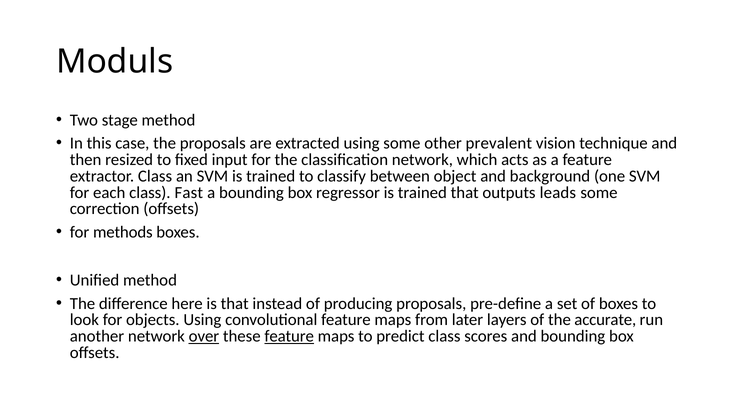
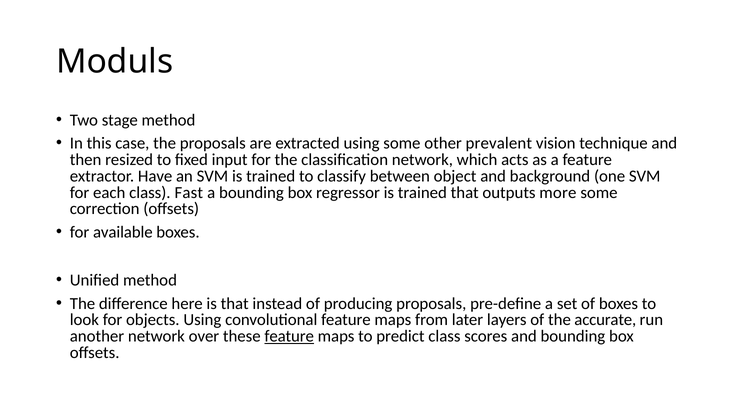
extractor Class: Class -> Have (155, 176)
leads: leads -> more (558, 193)
methods: methods -> available (123, 232)
over underline: present -> none (204, 337)
